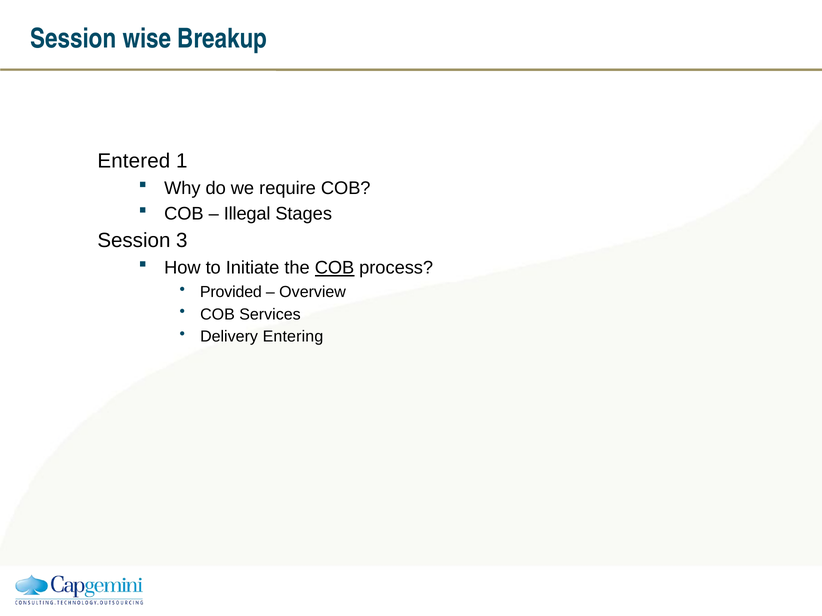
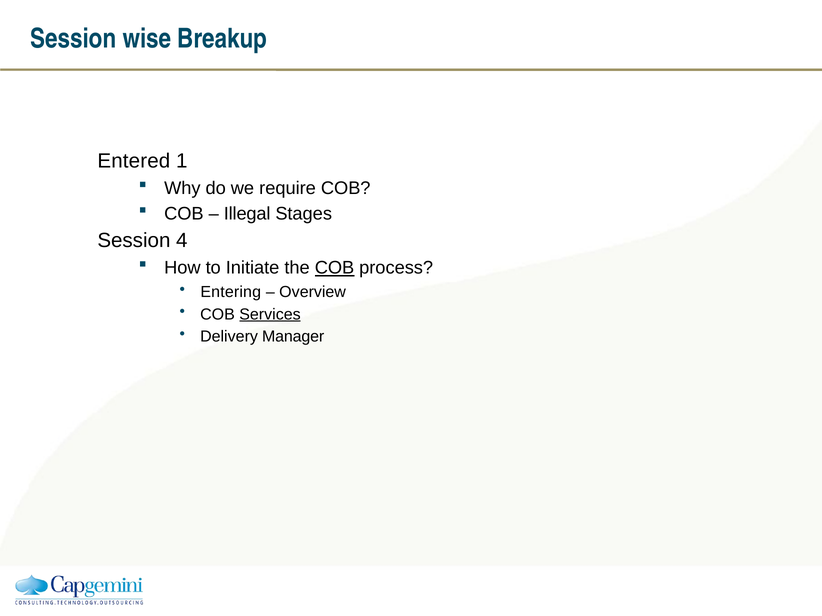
3: 3 -> 4 (182, 241)
Provided: Provided -> Entering (231, 292)
Services underline: none -> present (270, 315)
Entering: Entering -> Manager (293, 337)
